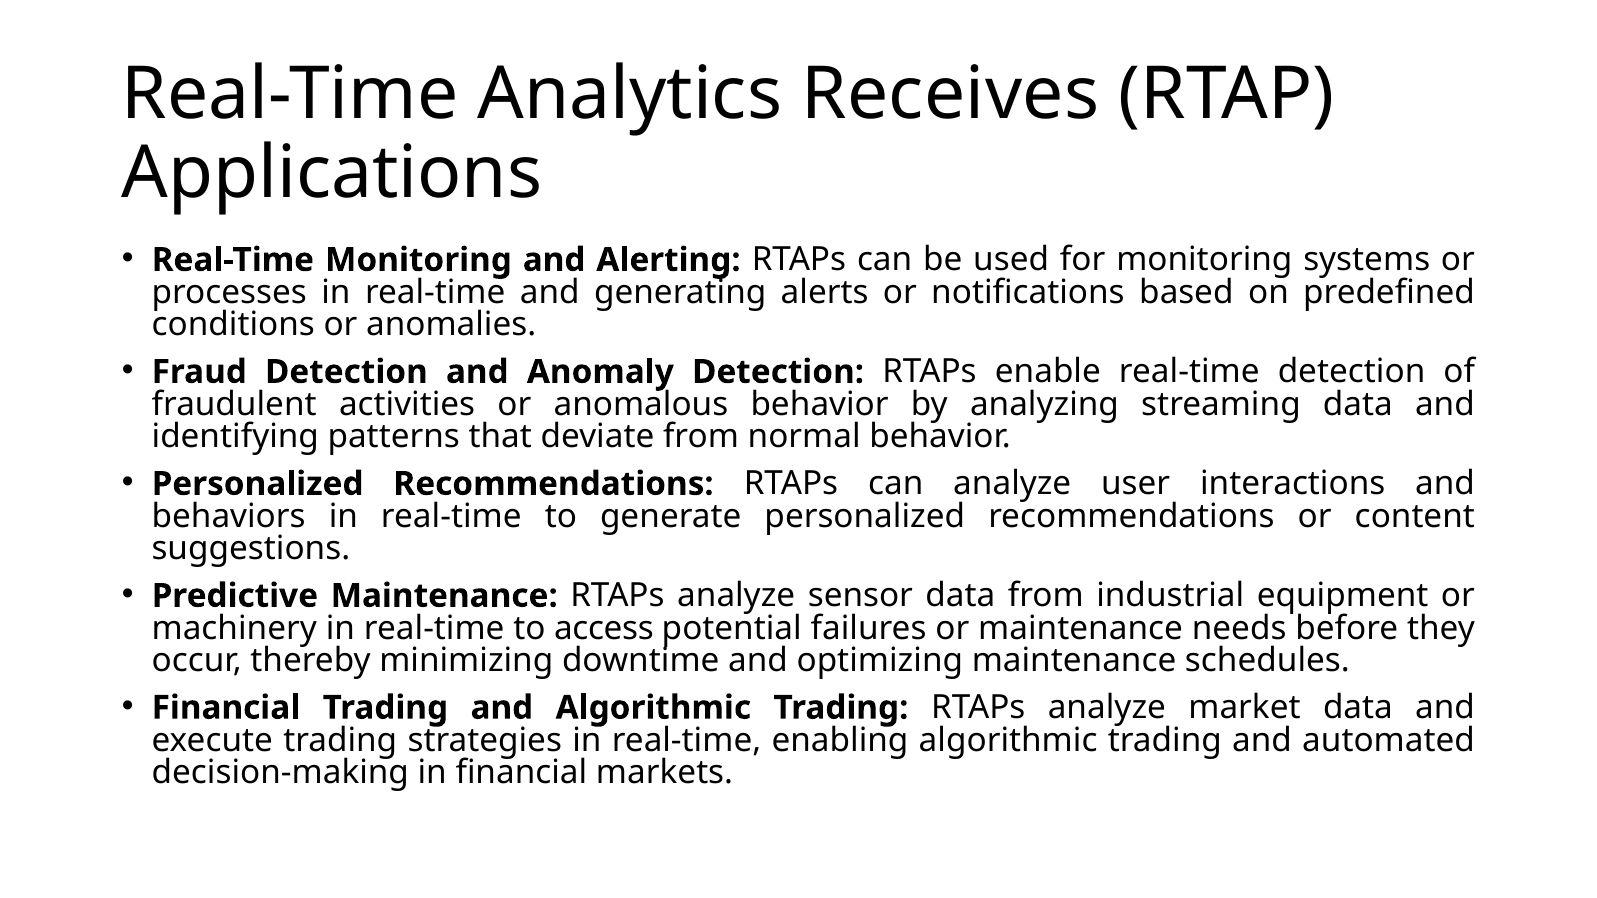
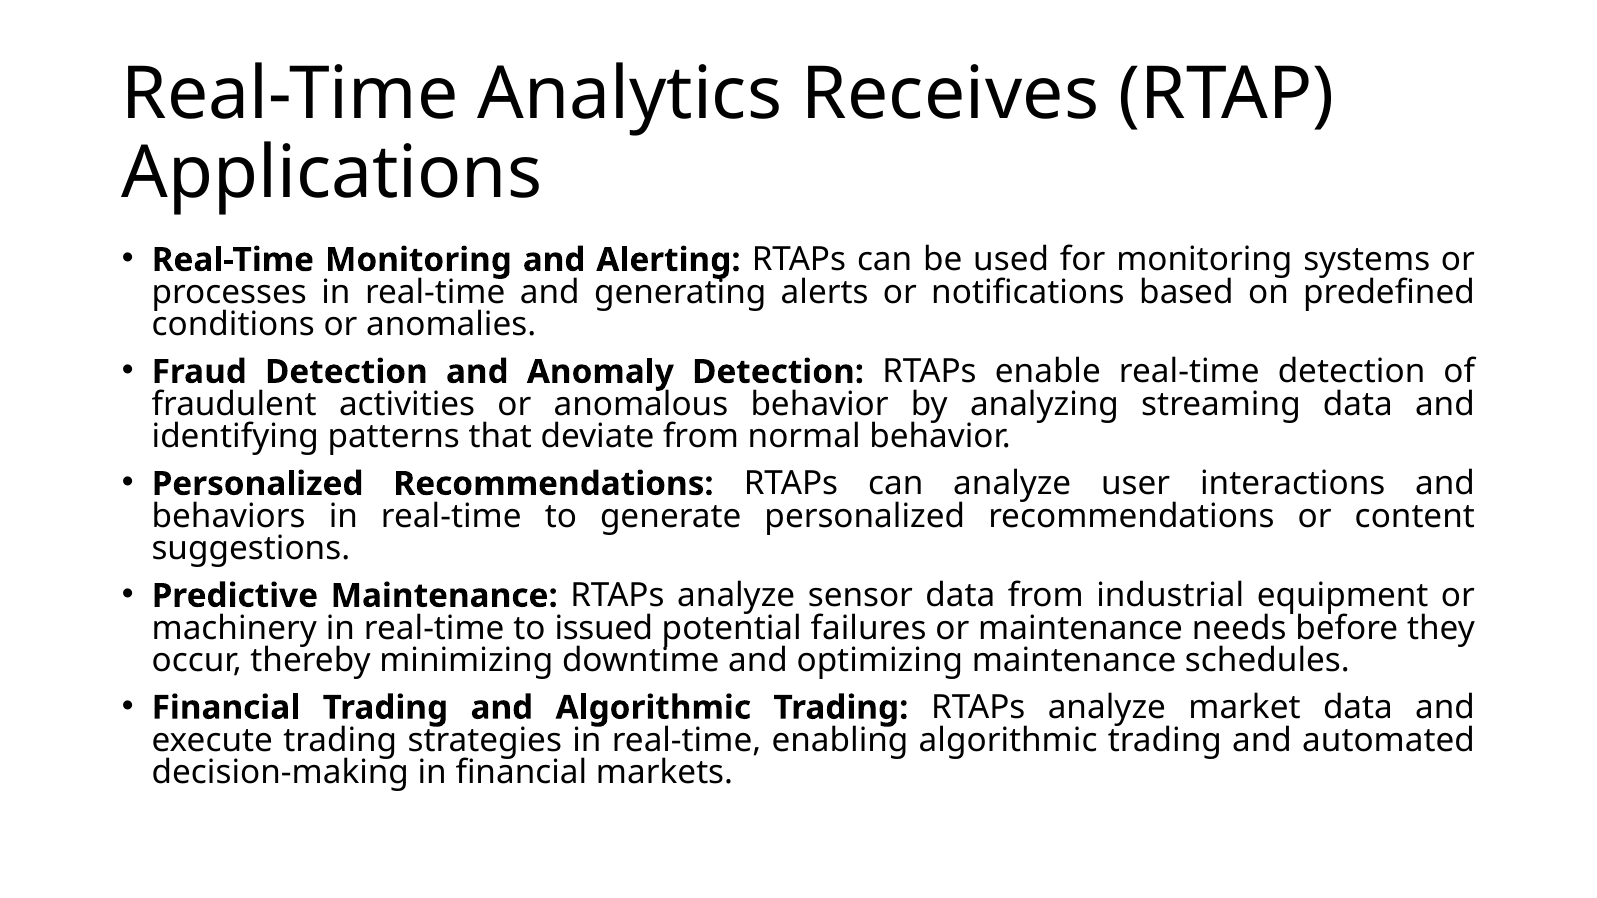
access: access -> issued (604, 628)
